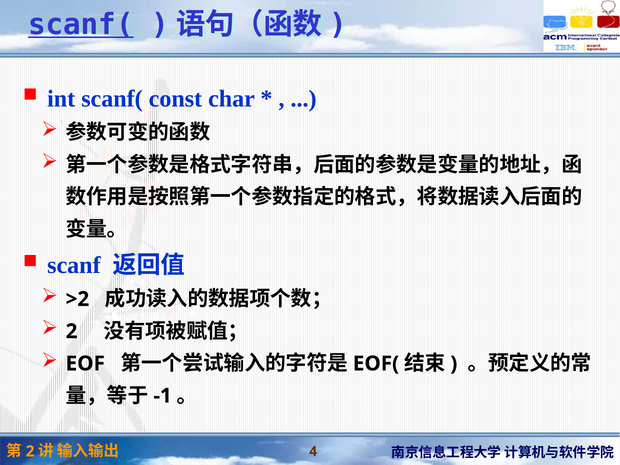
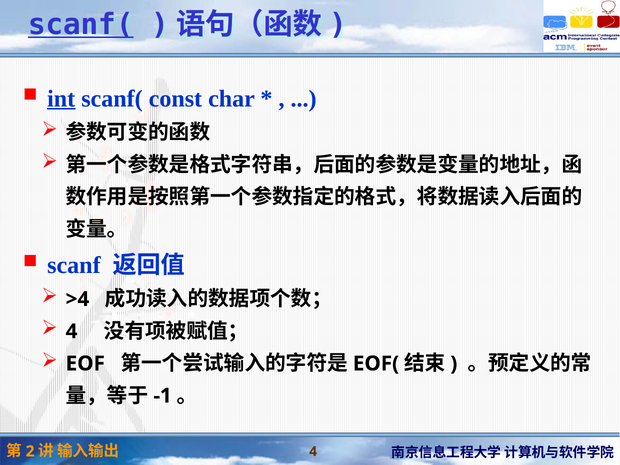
int underline: none -> present (61, 99)
>2: >2 -> >4 (77, 299)
2: 2 -> 4 (72, 331)
